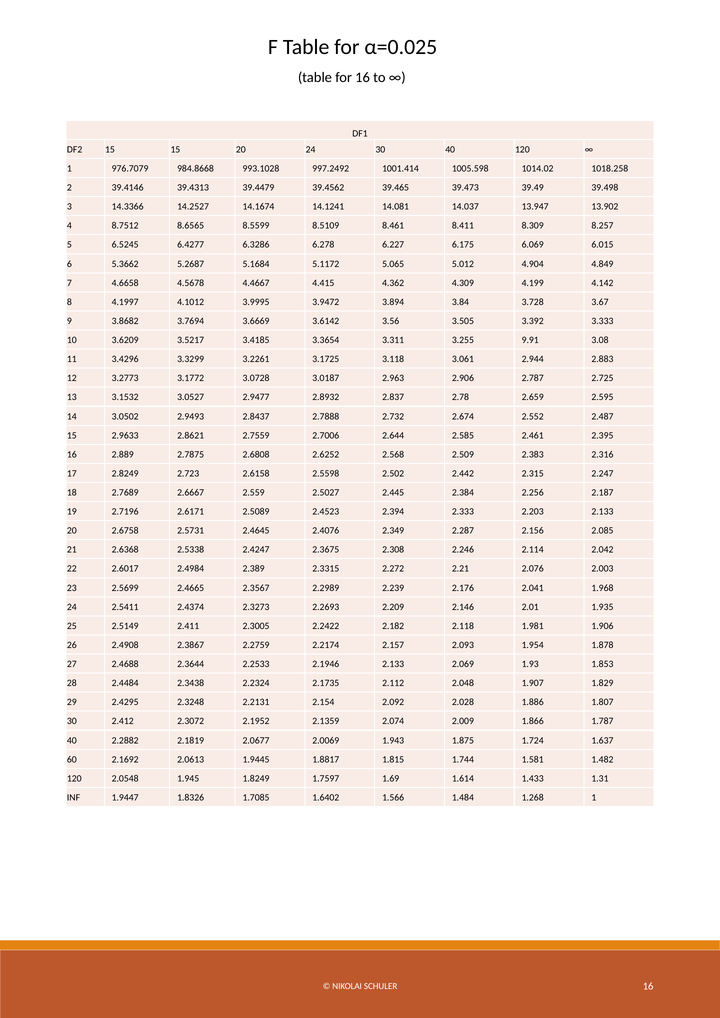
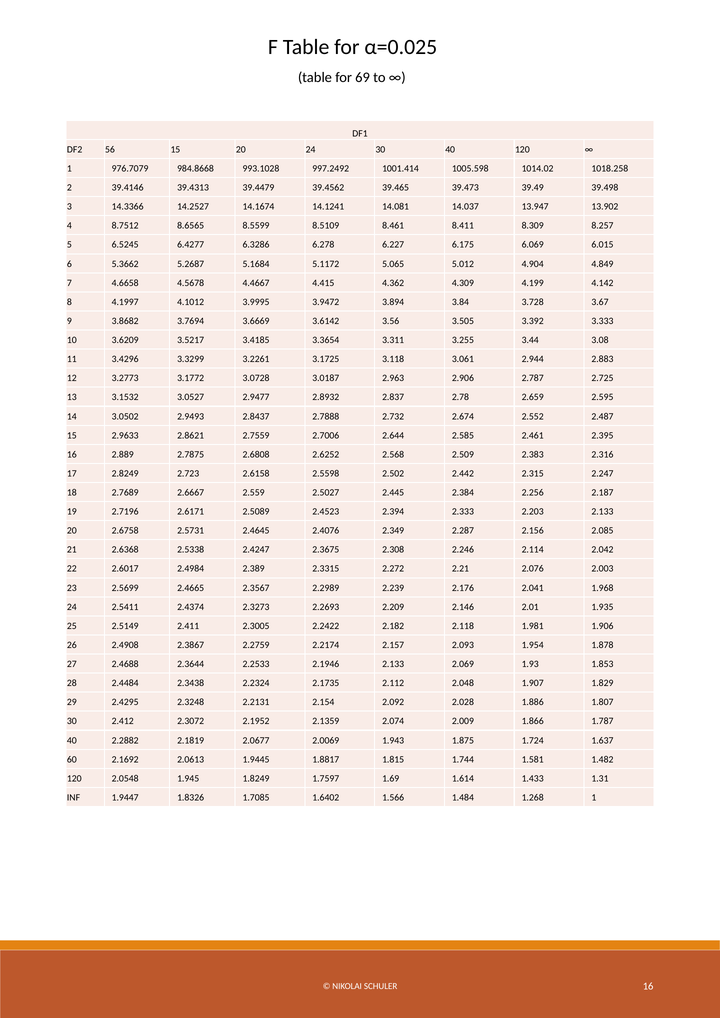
for 16: 16 -> 69 (363, 78)
15: 15 -> 56 (110, 150)
9.91: 9.91 -> 3.44 (530, 340)
